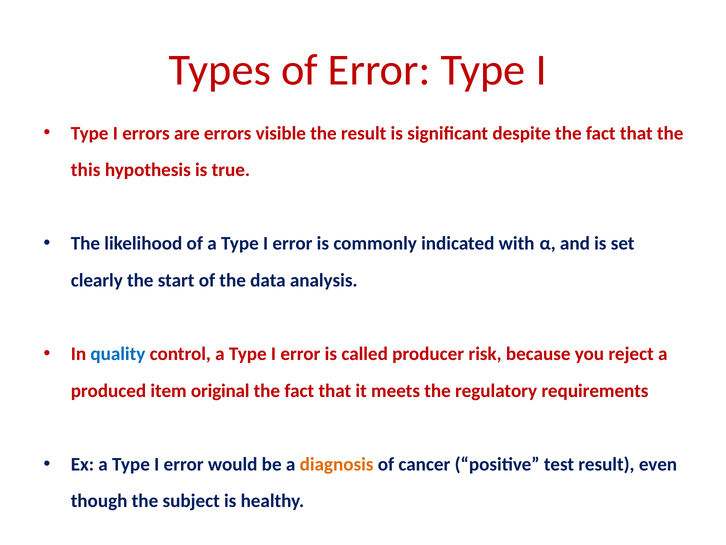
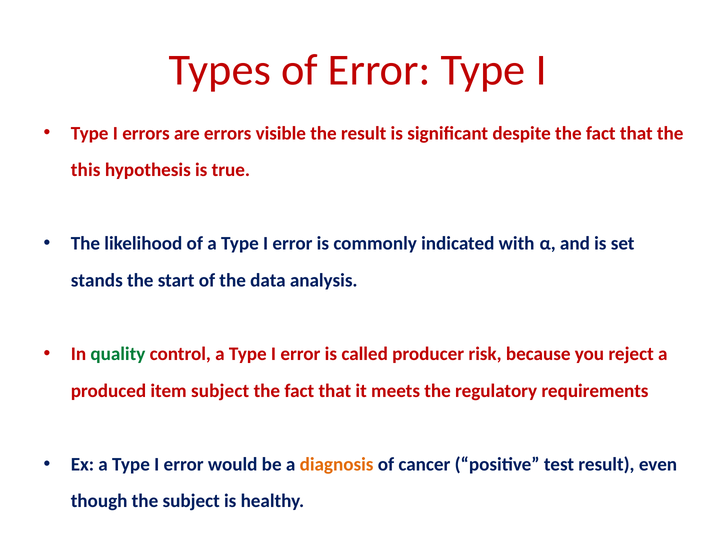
clearly: clearly -> stands (97, 280)
quality colour: blue -> green (118, 354)
item original: original -> subject (220, 390)
